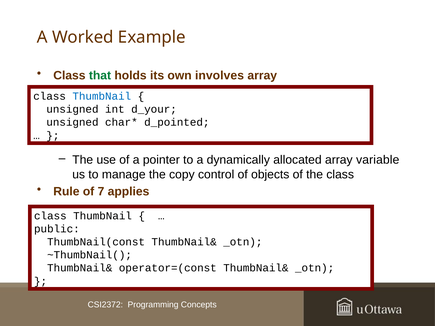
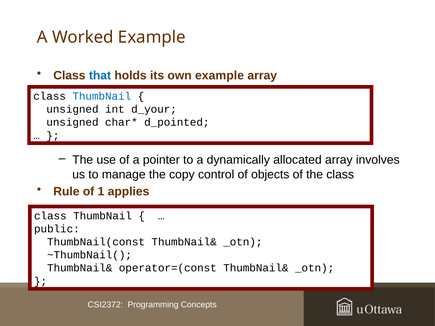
that colour: green -> blue (100, 76)
own involves: involves -> example (220, 76)
variable: variable -> involves (378, 160)
7: 7 -> 1 (101, 192)
